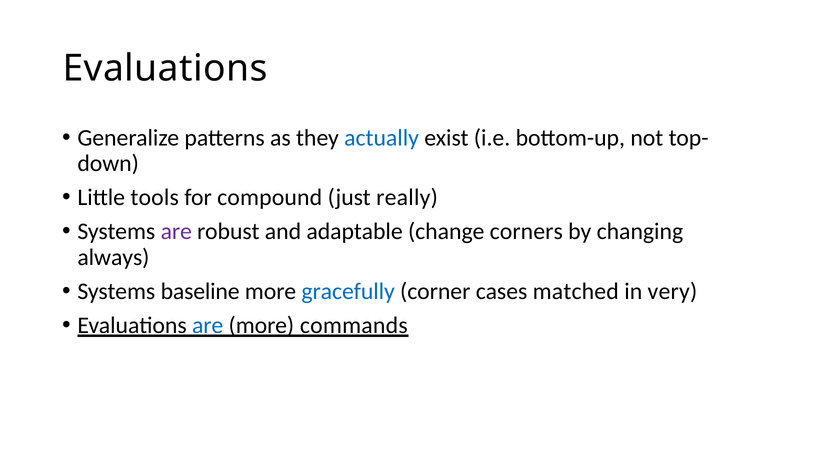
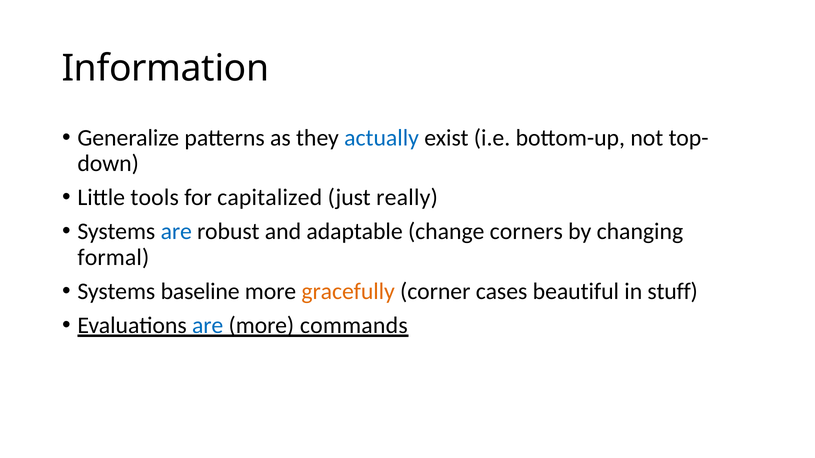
Evaluations: Evaluations -> Information (165, 68)
compound: compound -> capitalized (270, 198)
are colour: purple -> blue (176, 232)
always: always -> formal (113, 257)
gracefully colour: blue -> orange (348, 292)
matched: matched -> beautiful (576, 292)
very: very -> stuff (673, 292)
